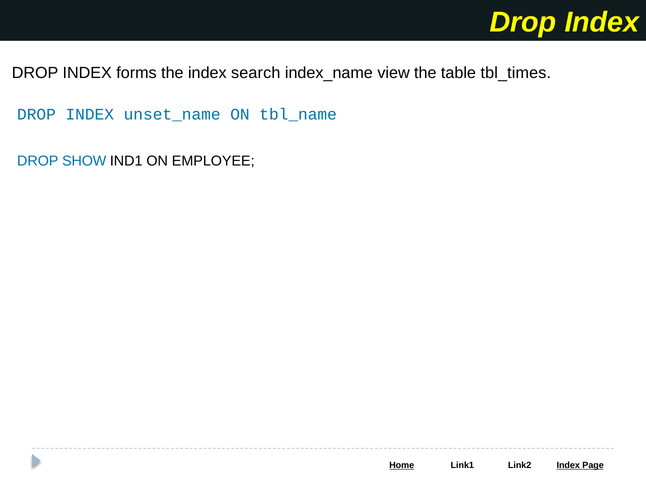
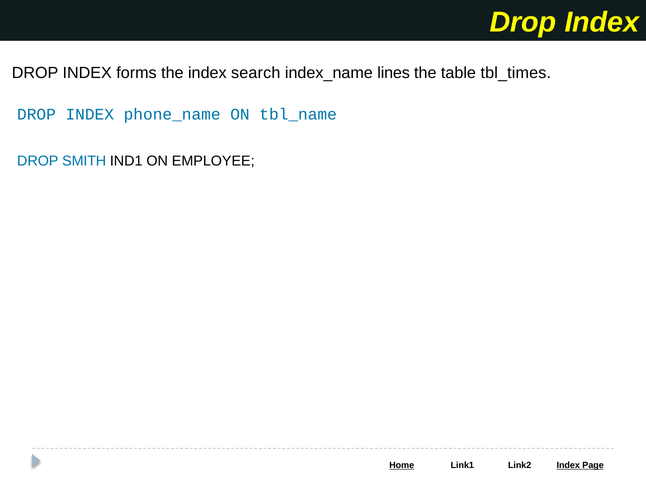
view: view -> lines (394, 73)
unset_name: unset_name -> phone_name (172, 115)
SHOW: SHOW -> SMITH (84, 161)
